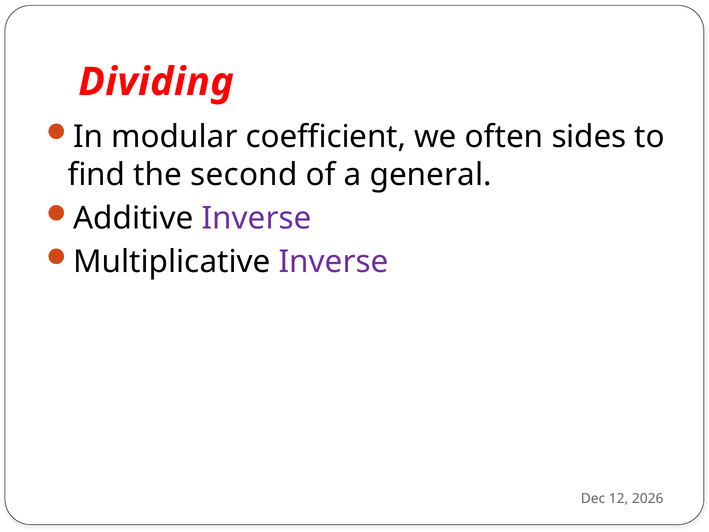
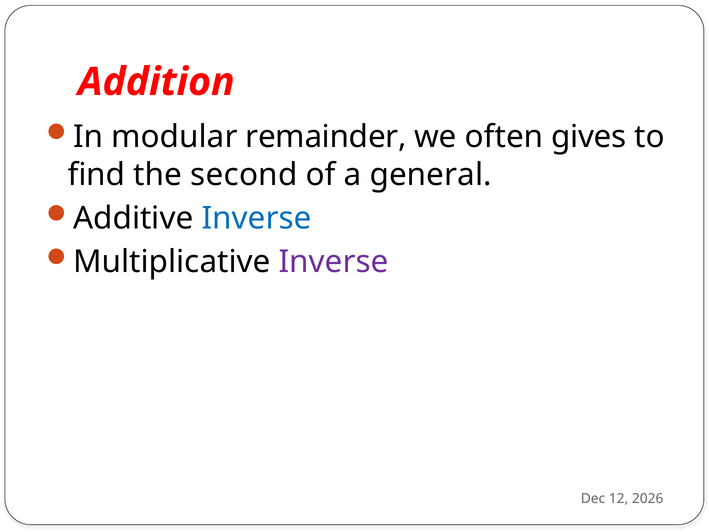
Dividing: Dividing -> Addition (156, 82)
coefficient: coefficient -> remainder (326, 137)
sides: sides -> gives (589, 137)
Inverse colour: purple -> blue (256, 218)
